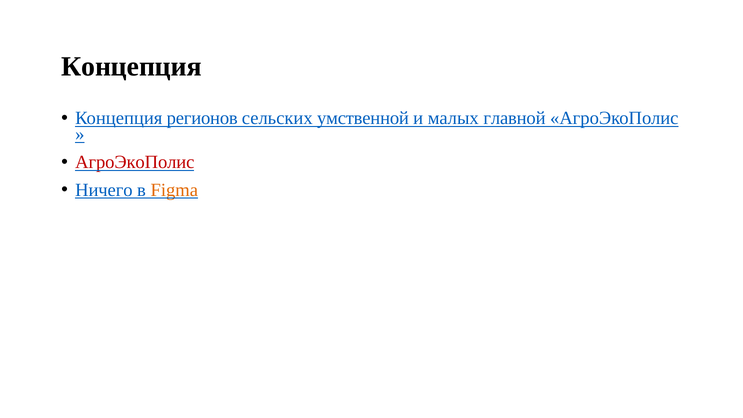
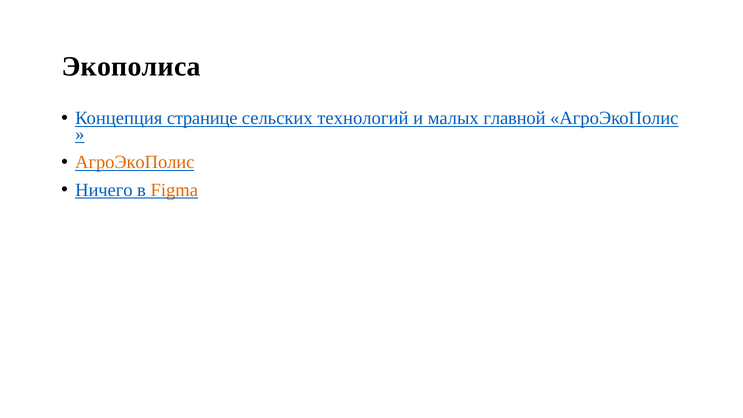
Концепция: Концепция -> Экополиса (131, 67)
регионов: регионов -> странице (202, 118)
умственной: умственной -> технологий (363, 118)
АгроЭкоПолис colour: red -> orange (135, 162)
